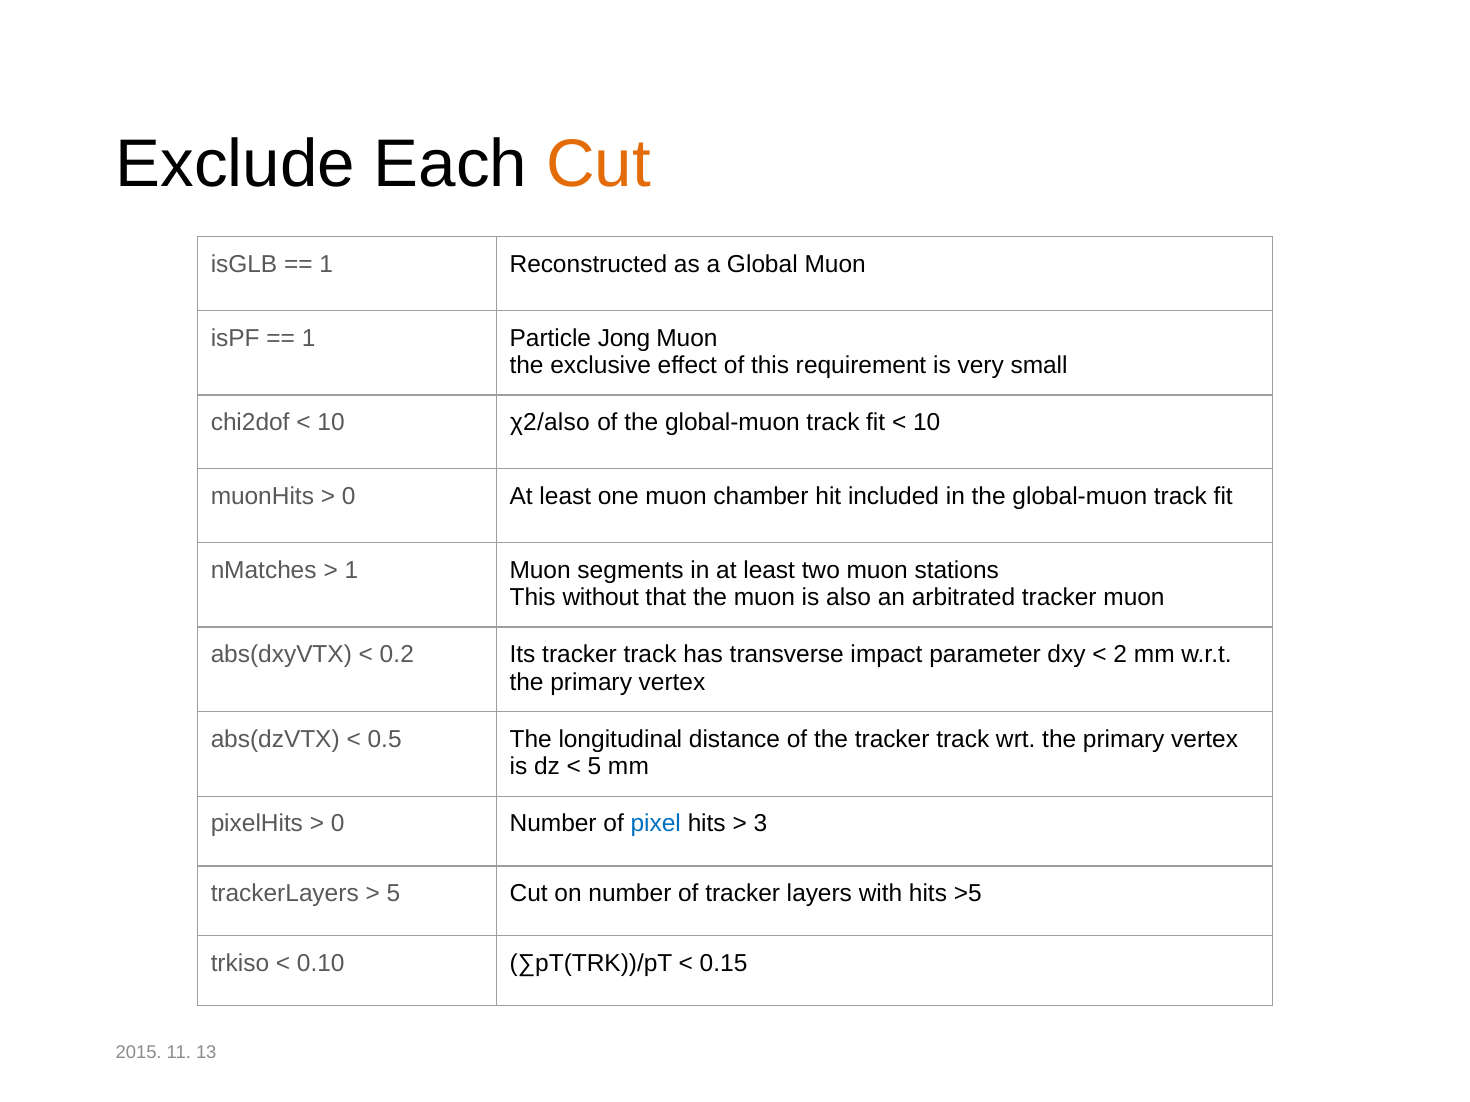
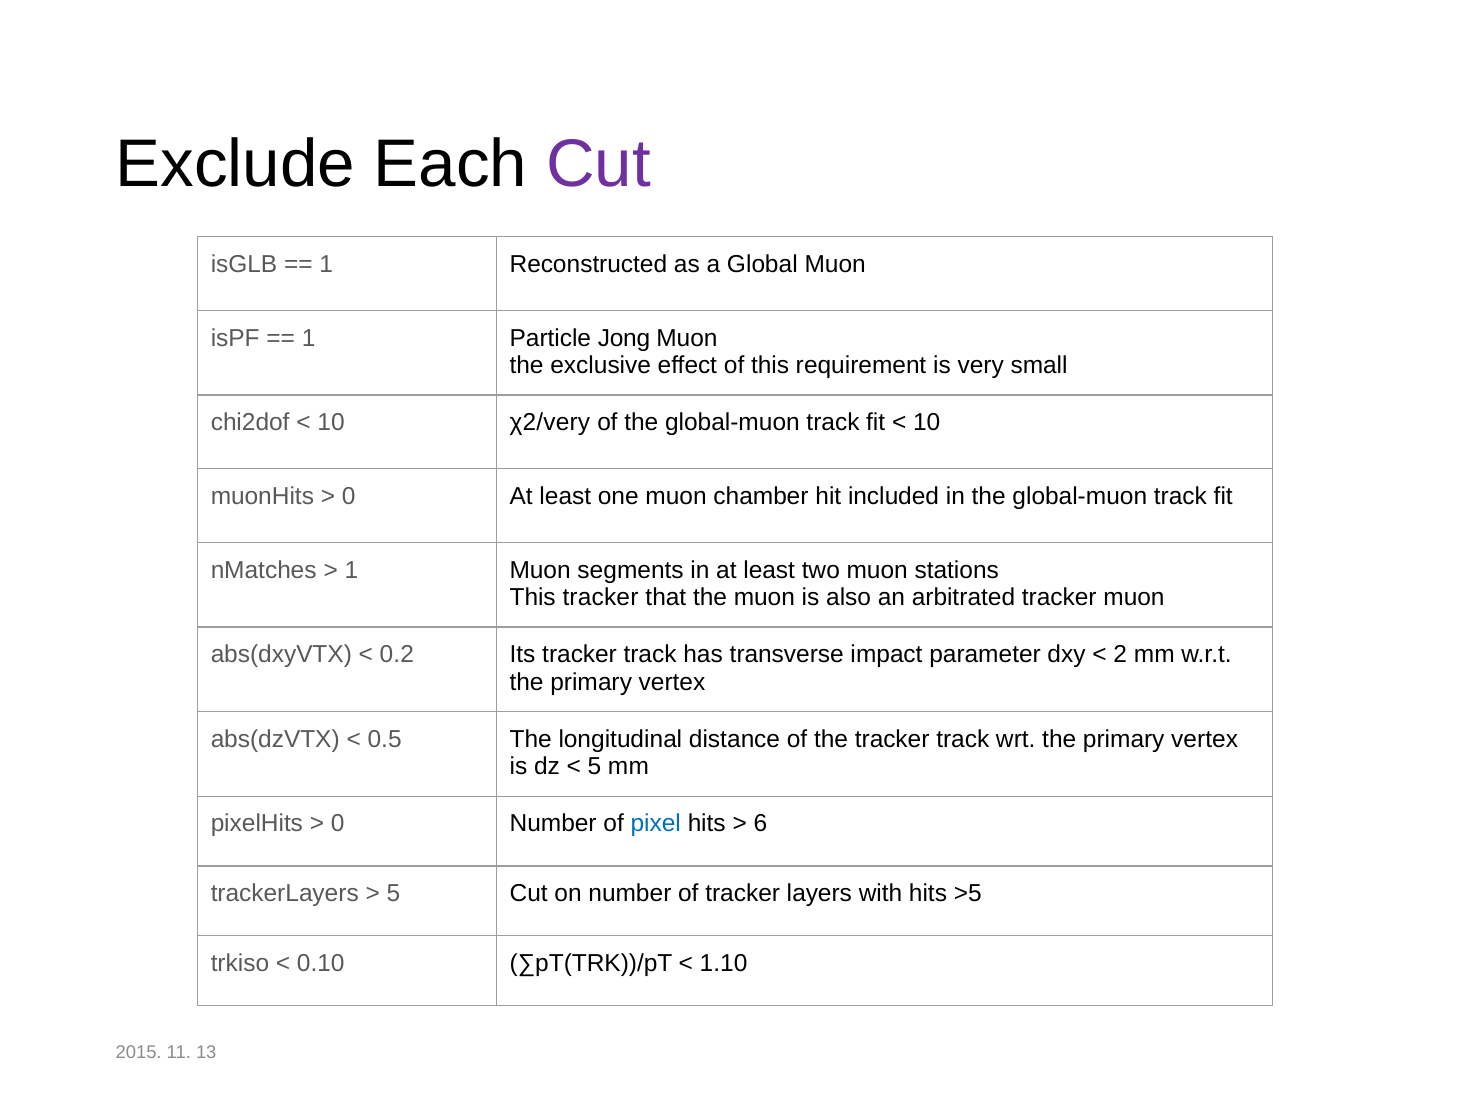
Cut colour: orange -> purple (598, 165)
χ2/also: χ2/also -> χ2/very (550, 423)
This without: without -> tracker (600, 598)
3: 3 -> 6 (760, 824)
0.15: 0.15 -> 1.10 (724, 964)
